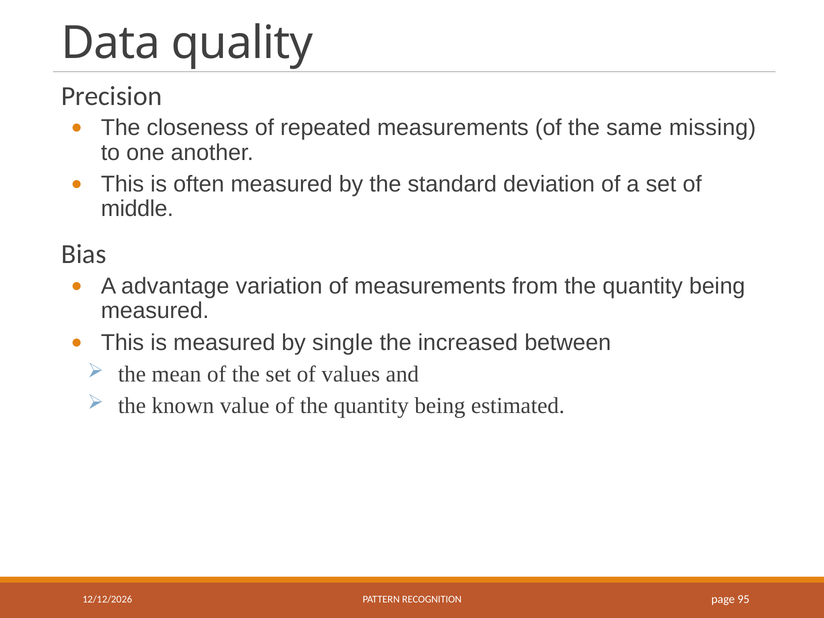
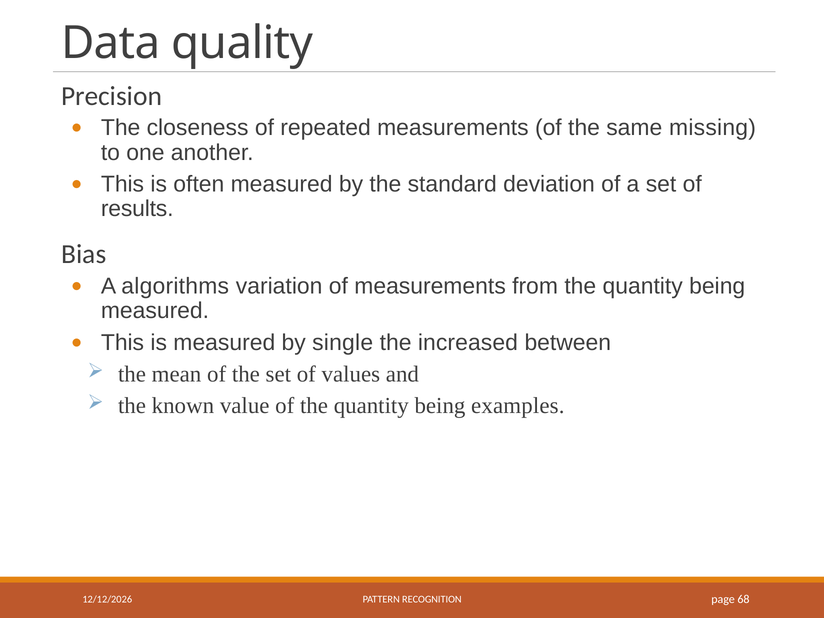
middle: middle -> results (137, 209)
advantage: advantage -> algorithms (175, 286)
estimated: estimated -> examples (518, 406)
95: 95 -> 68 (744, 599)
